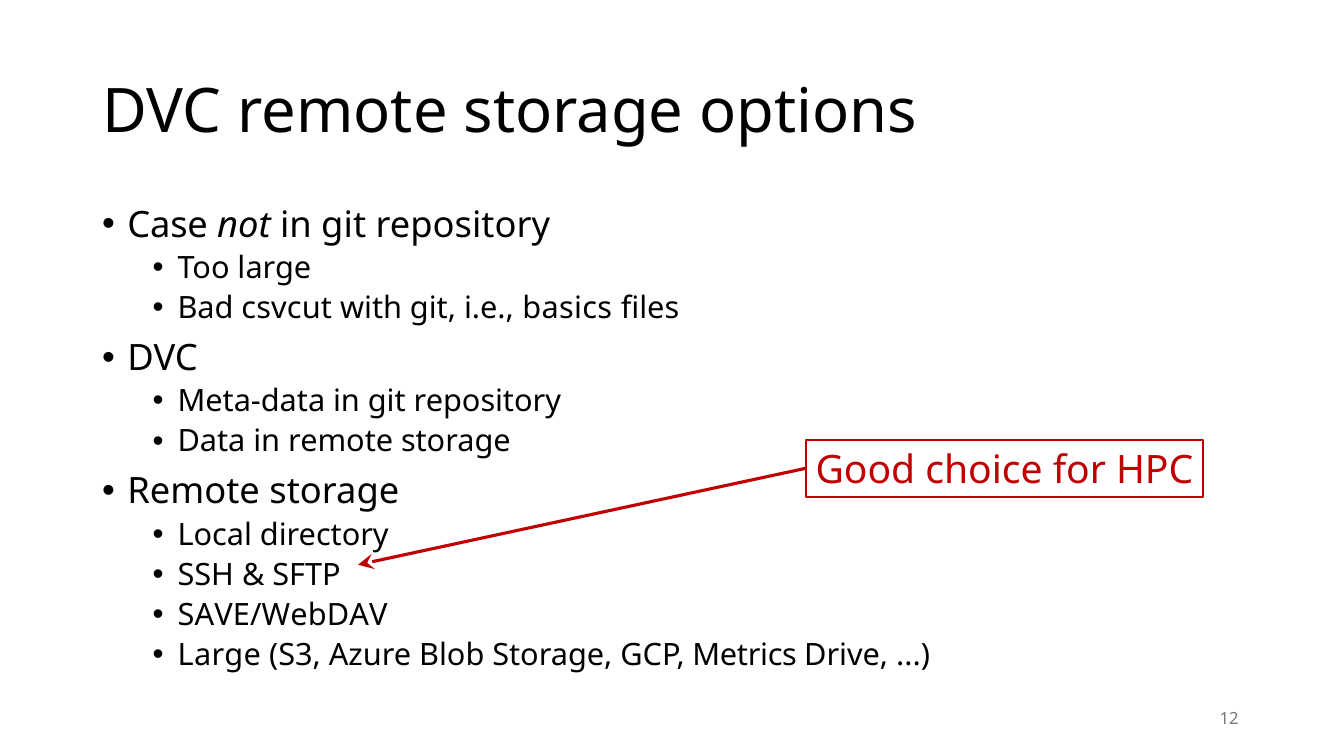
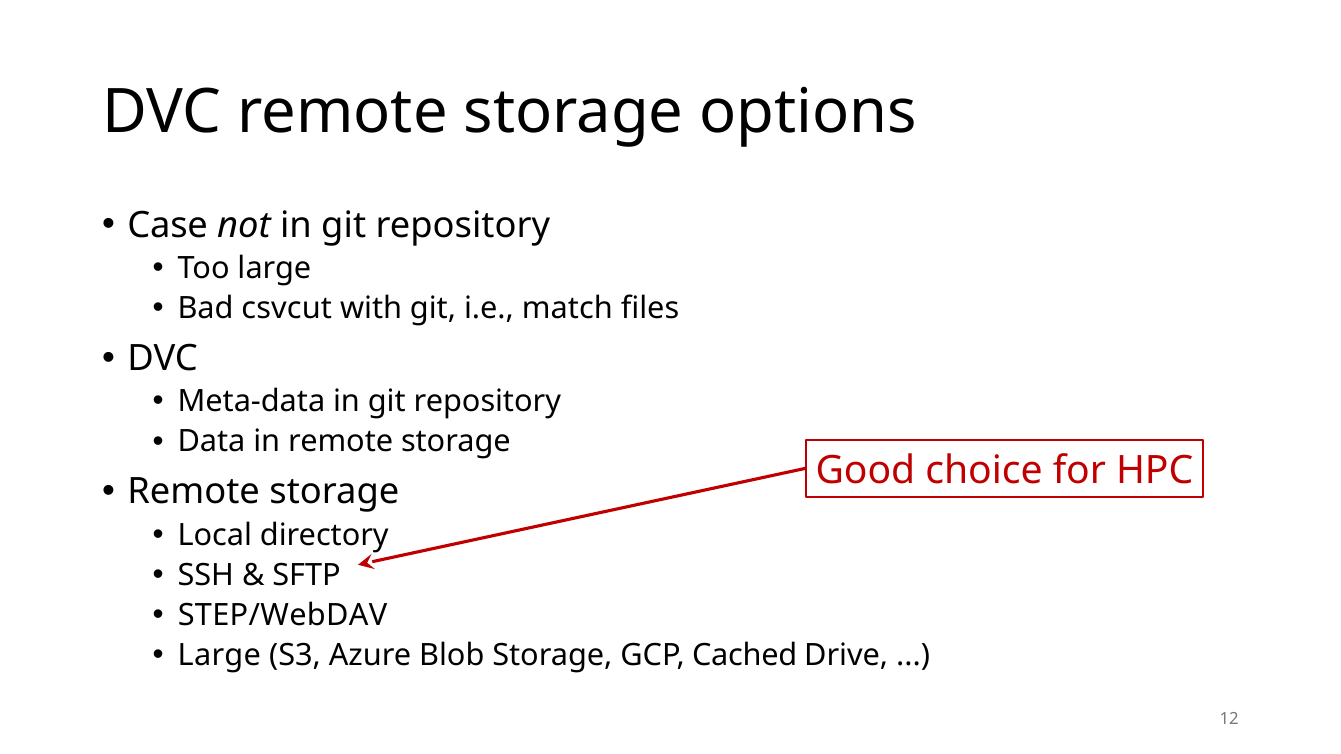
basics: basics -> match (567, 309)
SAVE/WebDAV: SAVE/WebDAV -> STEP/WebDAV (282, 616)
Metrics: Metrics -> Cached (745, 656)
